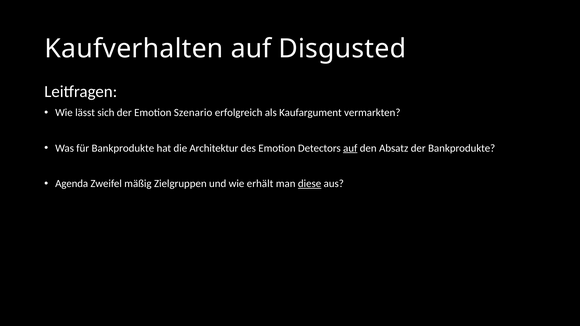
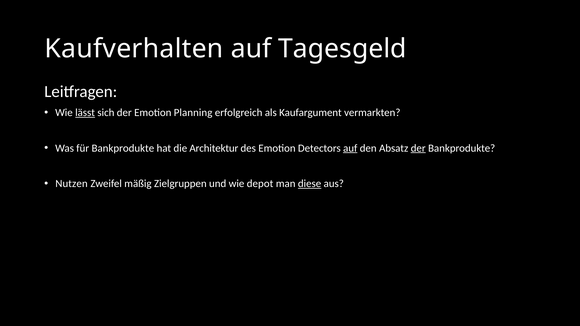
Disgusted: Disgusted -> Tagesgeld (342, 49)
lässt underline: none -> present (85, 113)
Szenario: Szenario -> Planning (193, 113)
der underline: none -> present (418, 148)
Agenda: Agenda -> Nutzen (72, 184)
erhält: erhält -> depot (260, 184)
